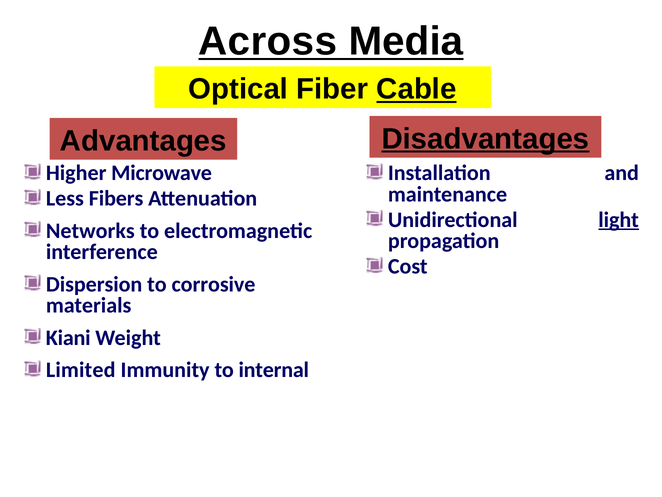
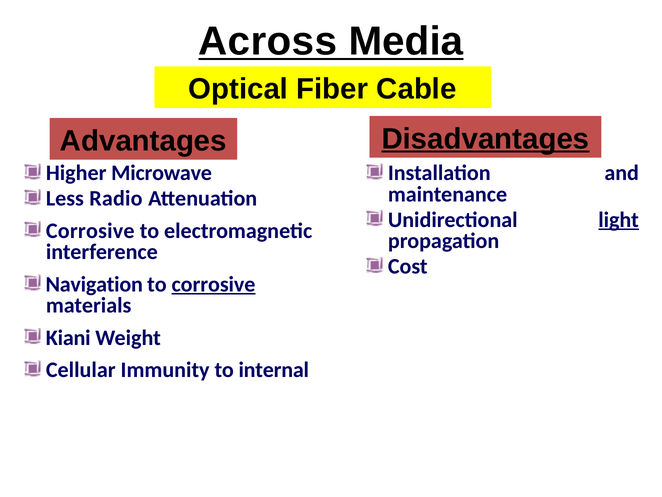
Cable underline: present -> none (416, 89)
Fibers: Fibers -> Radio (116, 198)
Networks: Networks -> Corrosive (90, 231)
Dispersion: Dispersion -> Navigation (94, 284)
corrosive underline: none -> present (214, 284)
Limited: Limited -> Cellular (81, 370)
